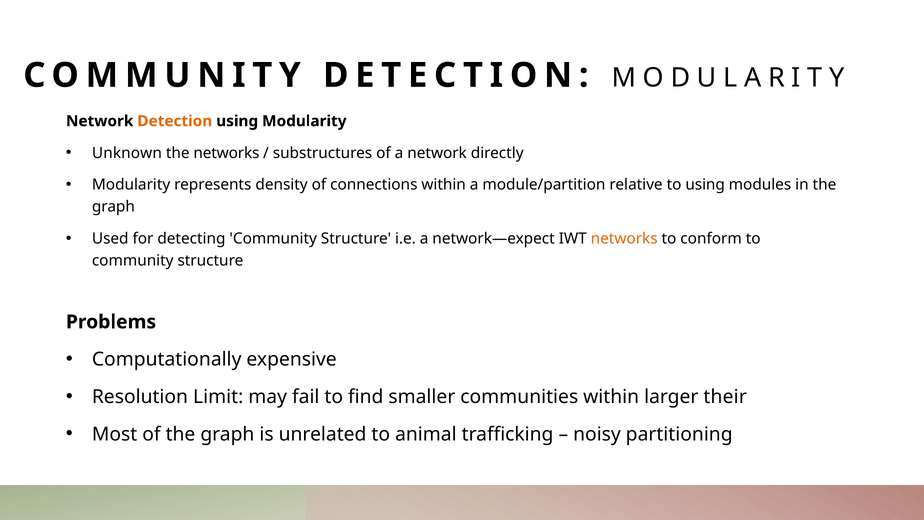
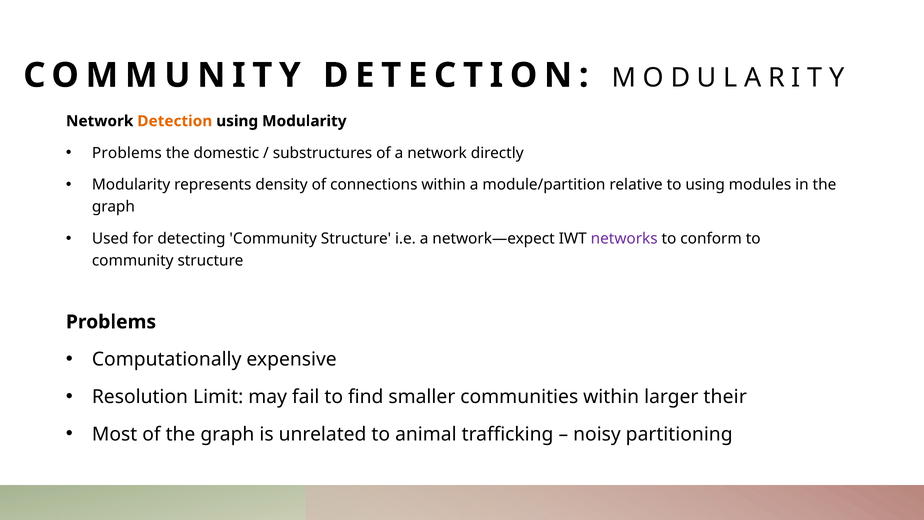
Unknown: Unknown -> Problems (127, 153)
the networks: networks -> domestic (226, 153)
networks colour: orange -> purple (624, 239)
